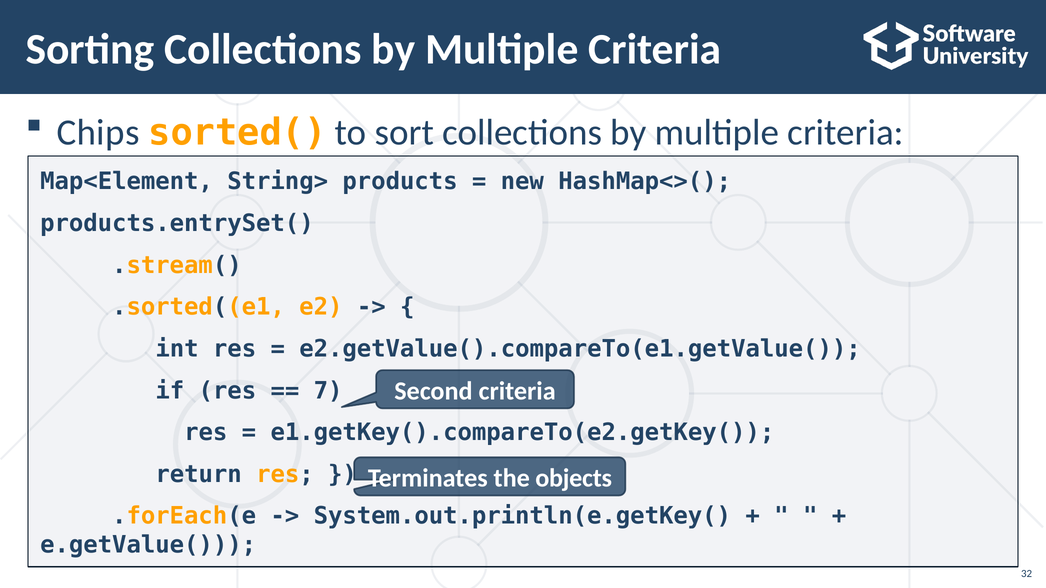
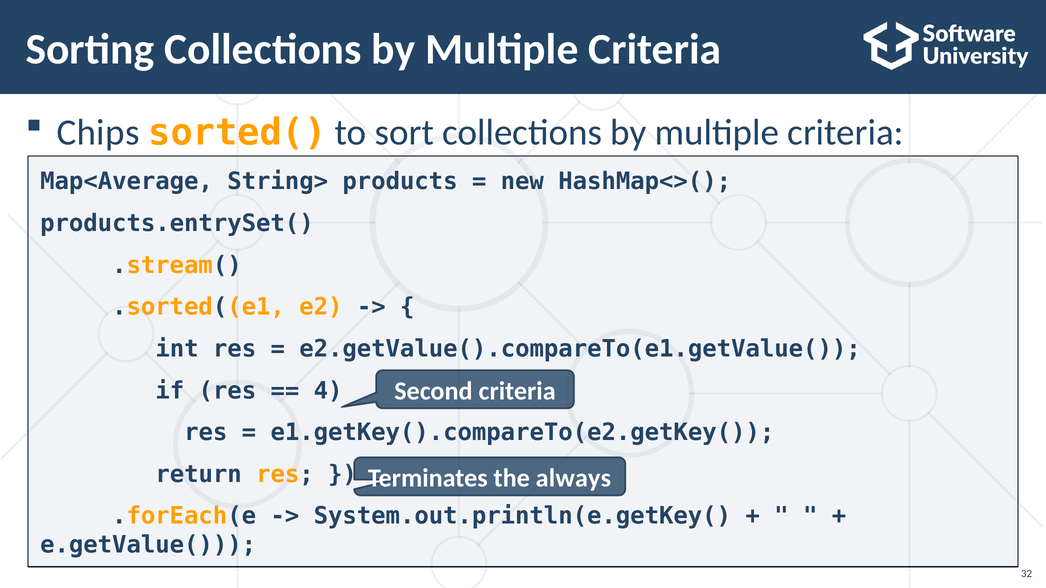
Map<Element: Map<Element -> Map<Average (127, 182)
7: 7 -> 4 (328, 391)
objects: objects -> always (573, 479)
